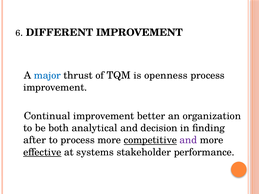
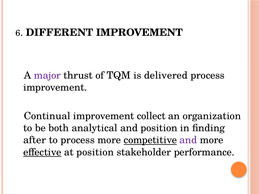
major colour: blue -> purple (47, 75)
openness: openness -> delivered (166, 75)
better: better -> collect (151, 116)
and decision: decision -> position (159, 128)
at systems: systems -> position (95, 152)
